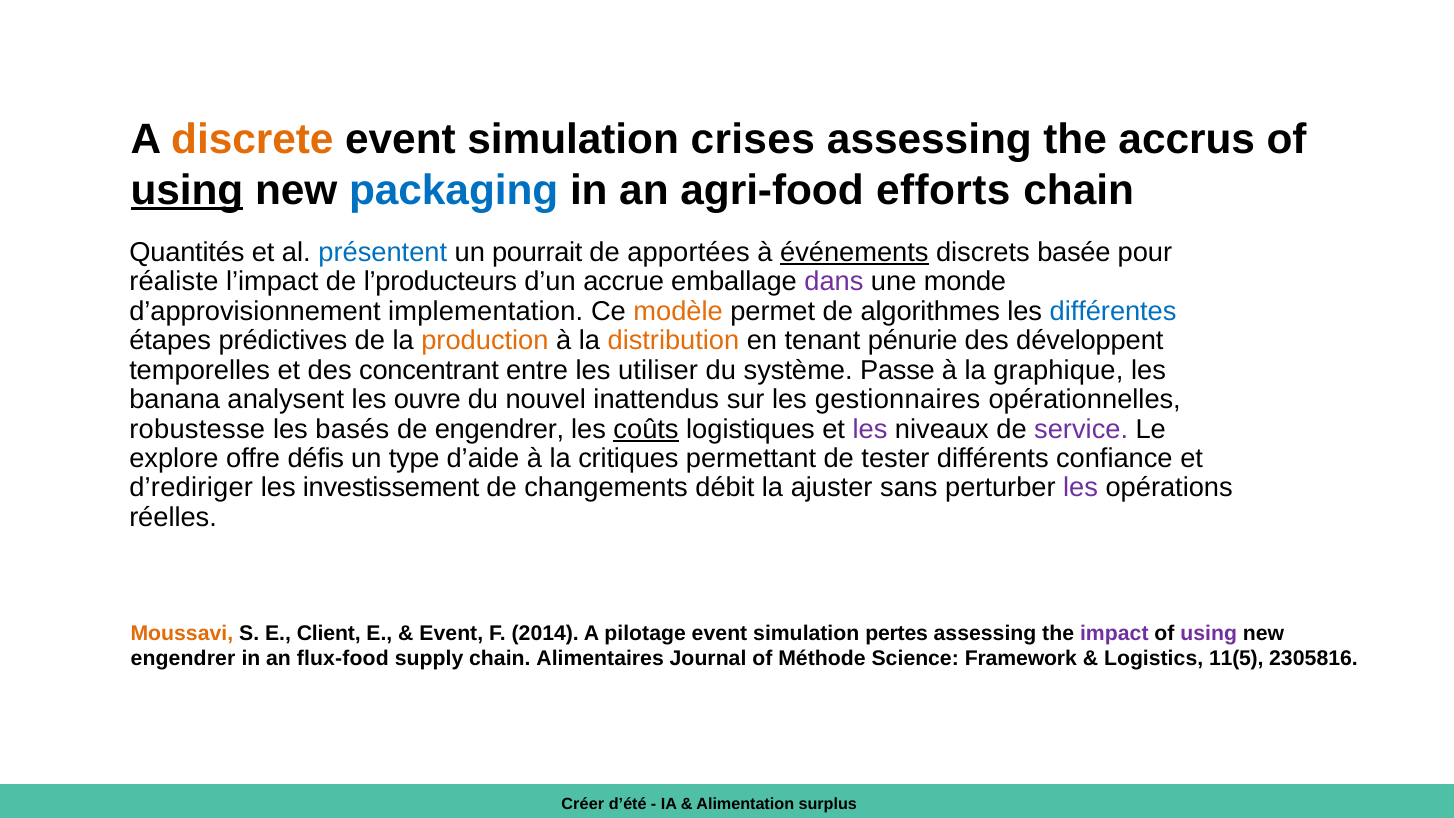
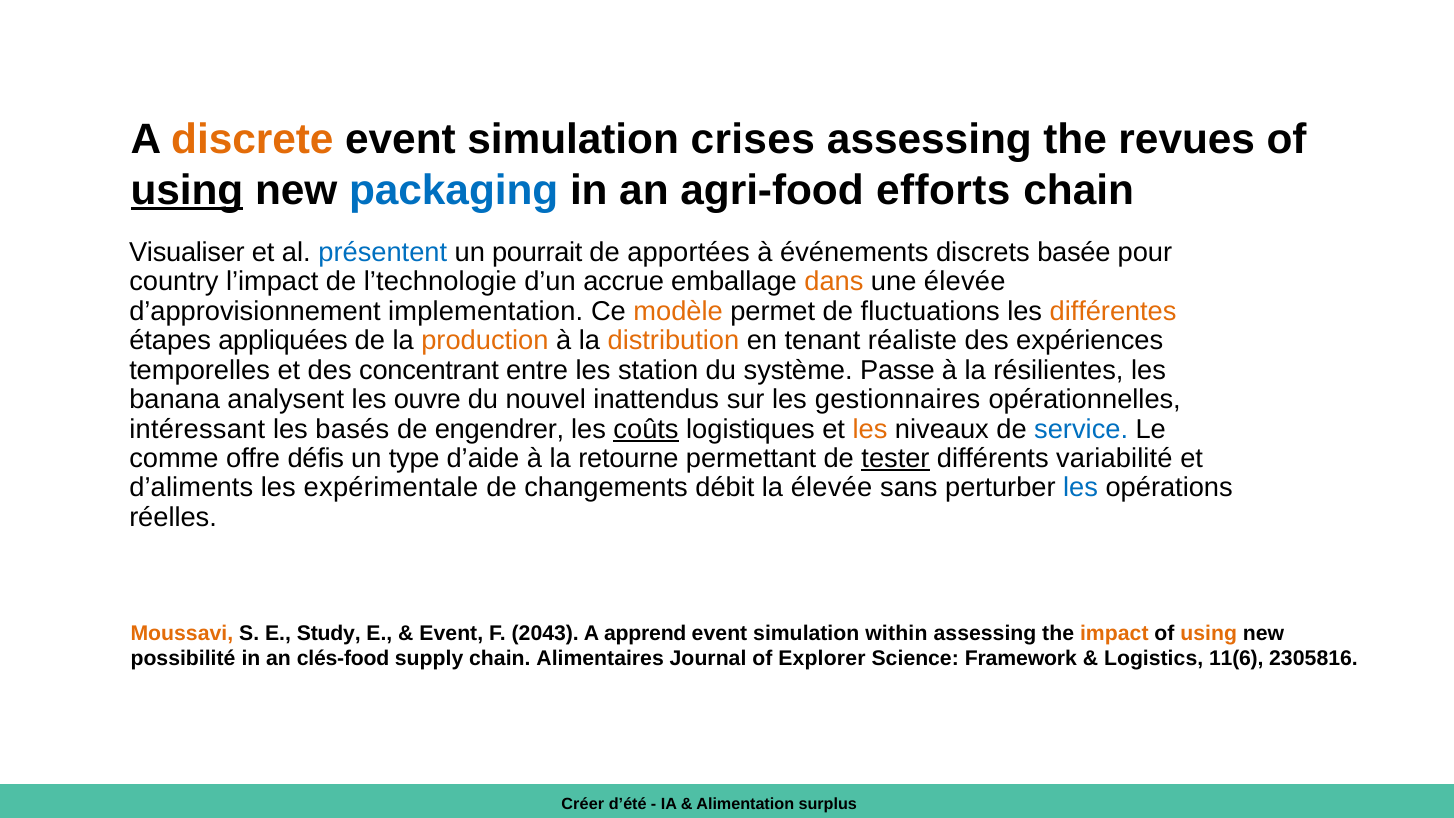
accrus: accrus -> revues (1187, 139)
Quantités: Quantités -> Visualiser (187, 252)
événements underline: present -> none (854, 252)
réaliste: réaliste -> country (174, 282)
l’producteurs: l’producteurs -> l’technologie (440, 282)
dans colour: purple -> orange (834, 282)
une monde: monde -> élevée (965, 282)
algorithmes: algorithmes -> fluctuations (930, 311)
différentes colour: blue -> orange (1113, 311)
prédictives: prédictives -> appliquées (283, 341)
pénurie: pénurie -> réaliste (912, 341)
développent: développent -> expériences (1090, 341)
utiliser: utiliser -> station (658, 370)
graphique: graphique -> résilientes (1058, 370)
robustesse: robustesse -> intéressant (197, 429)
les colour: purple -> orange (870, 429)
service colour: purple -> blue (1081, 429)
explore: explore -> comme (174, 458)
critiques: critiques -> retourne (628, 458)
tester underline: none -> present (896, 458)
confiance: confiance -> variabilité (1114, 458)
d’rediriger: d’rediriger -> d’aliments (191, 488)
investissement: investissement -> expérimentale (391, 488)
la ajuster: ajuster -> élevée (832, 488)
les colour: purple -> blue (1081, 488)
Client: Client -> Study (329, 633)
2014: 2014 -> 2043 (545, 633)
pilotage: pilotage -> apprend (645, 633)
pertes: pertes -> within (896, 633)
impact colour: purple -> orange (1114, 633)
using colour: purple -> orange (1209, 633)
engendrer: engendrer -> possibilité (183, 659)
flux-food: flux-food -> clés-food (343, 659)
Méthode: Méthode -> Explorer (822, 659)
11(5: 11(5 -> 11(6 (1236, 659)
